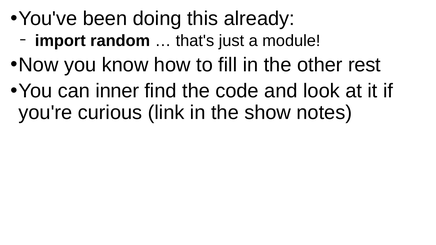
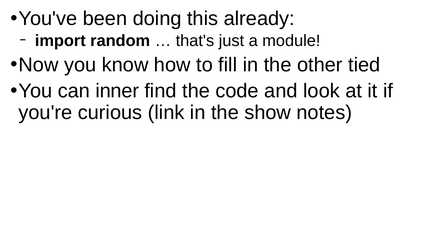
rest: rest -> tied (364, 65)
